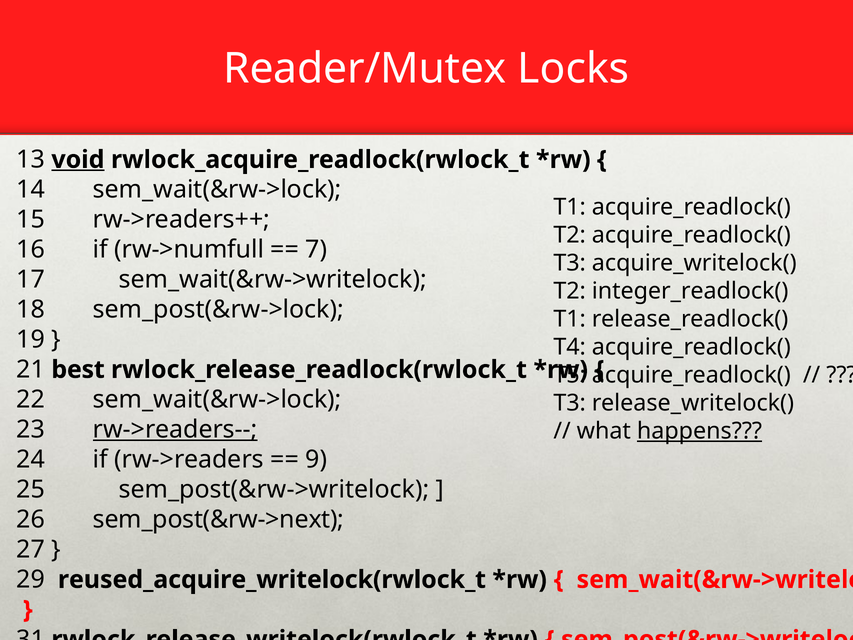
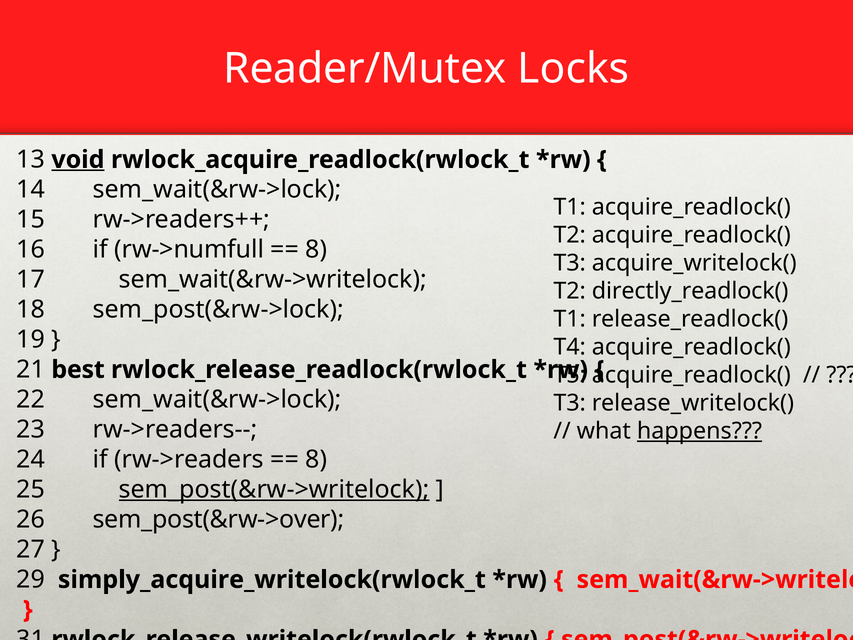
7: 7 -> 8 (316, 250)
integer_readlock(: integer_readlock( -> directly_readlock( (690, 291)
rw->readers-- underline: present -> none (175, 429)
9: 9 -> 8 (316, 459)
sem_post(&rw->writelock underline: none -> present (274, 489)
sem_post(&rw->next: sem_post(&rw->next -> sem_post(&rw->over (219, 519)
reused_acquire_writelock(rwlock_t: reused_acquire_writelock(rwlock_t -> simply_acquire_writelock(rwlock_t (272, 579)
